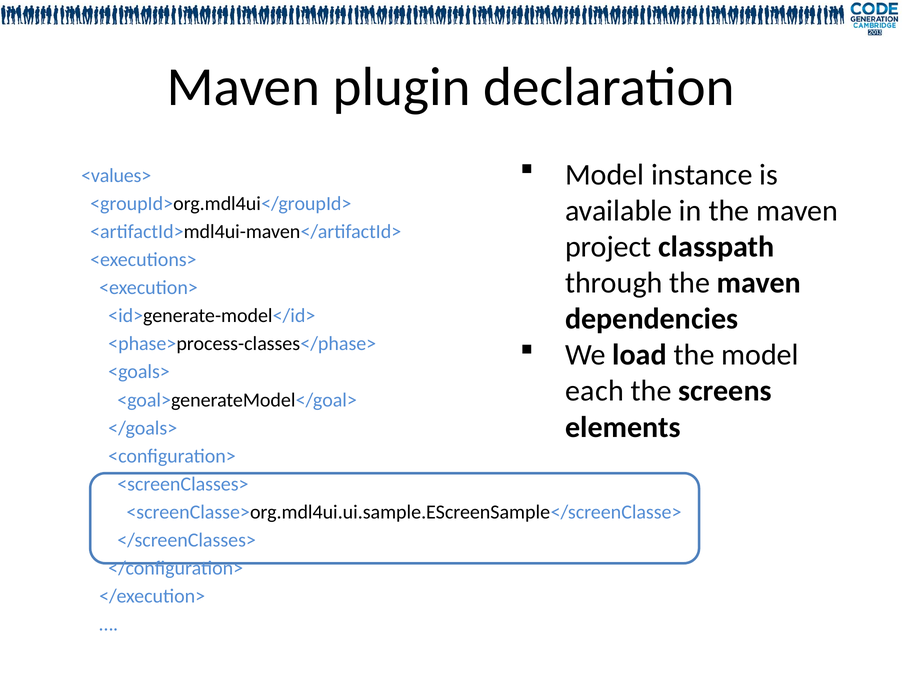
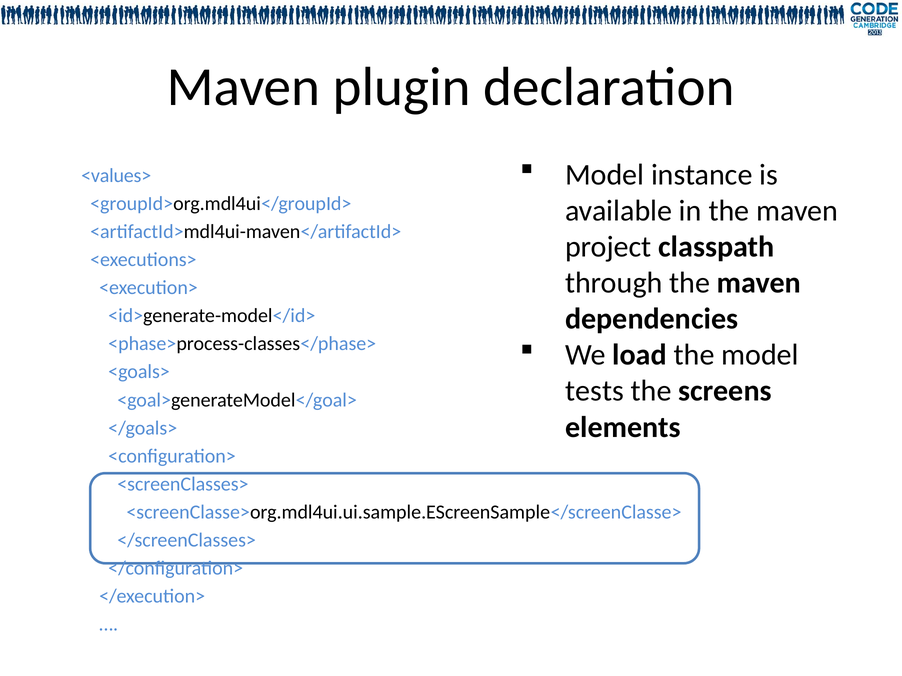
each: each -> tests (595, 391)
